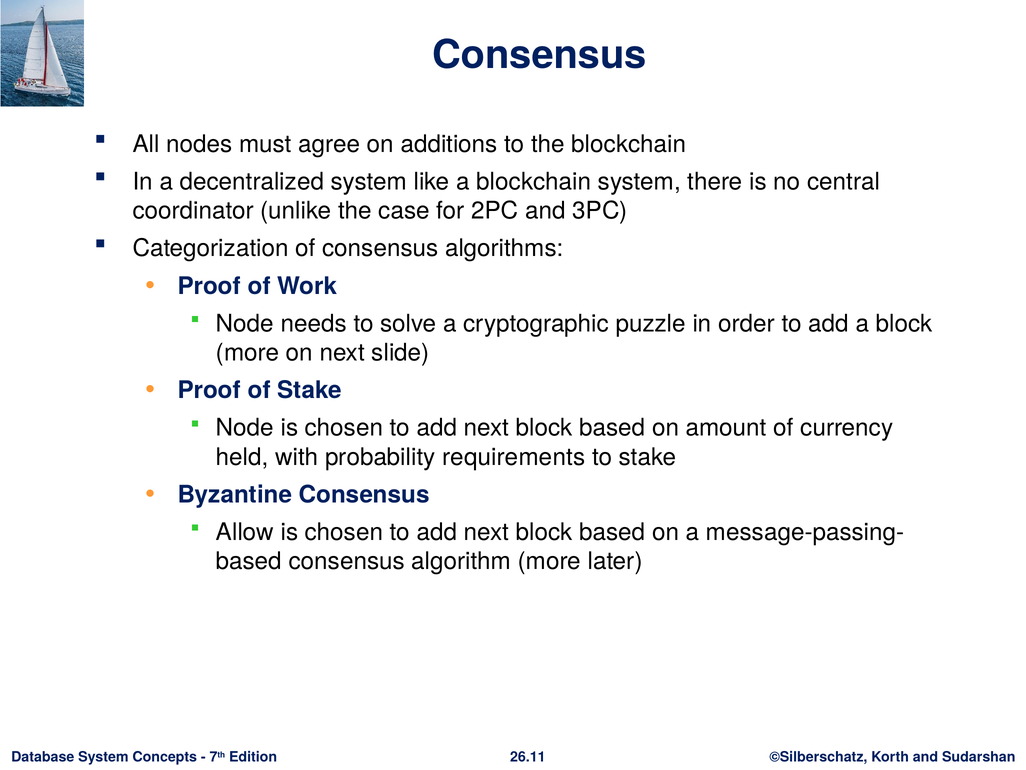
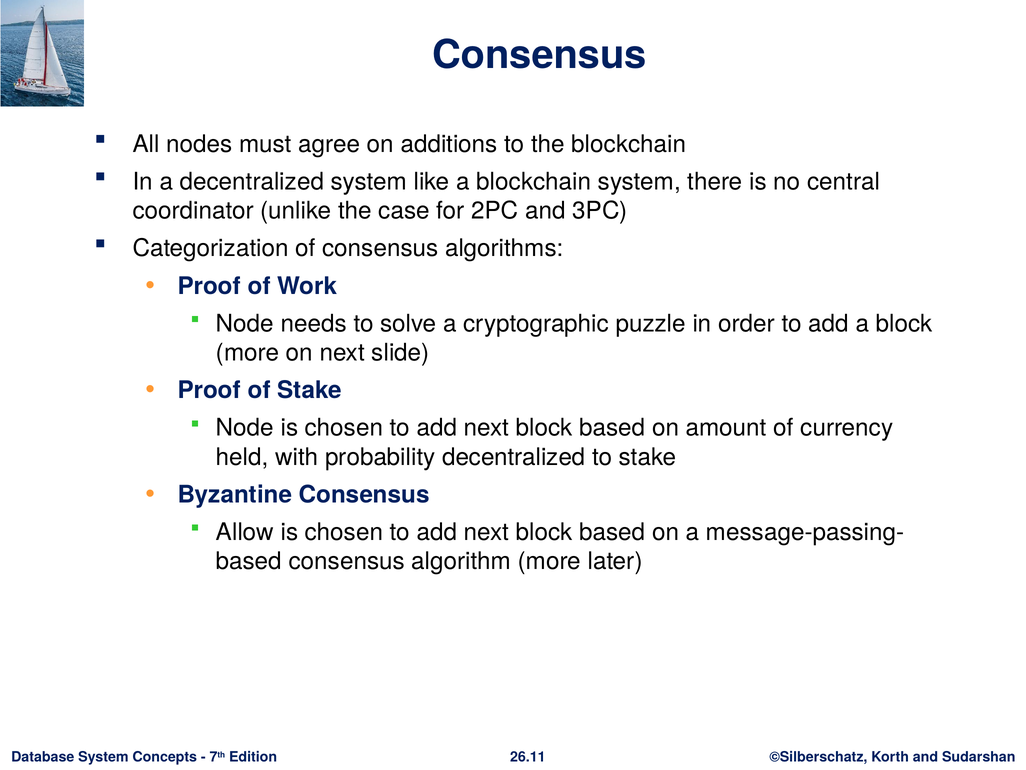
probability requirements: requirements -> decentralized (514, 457)
